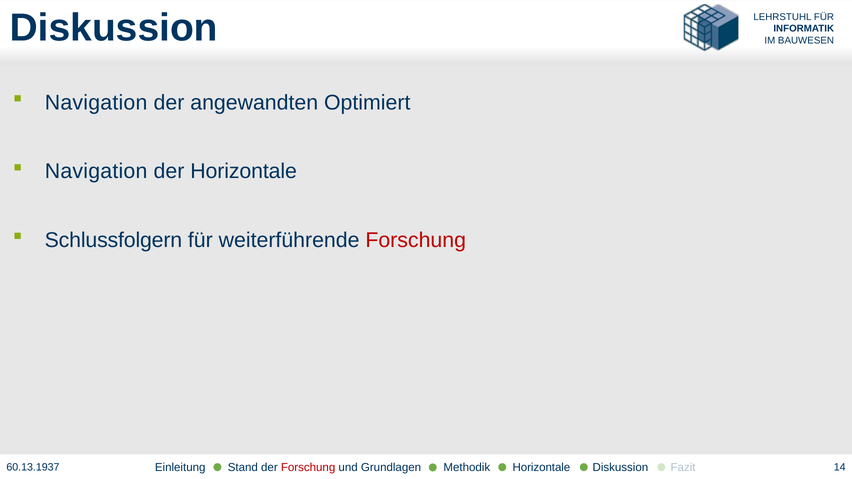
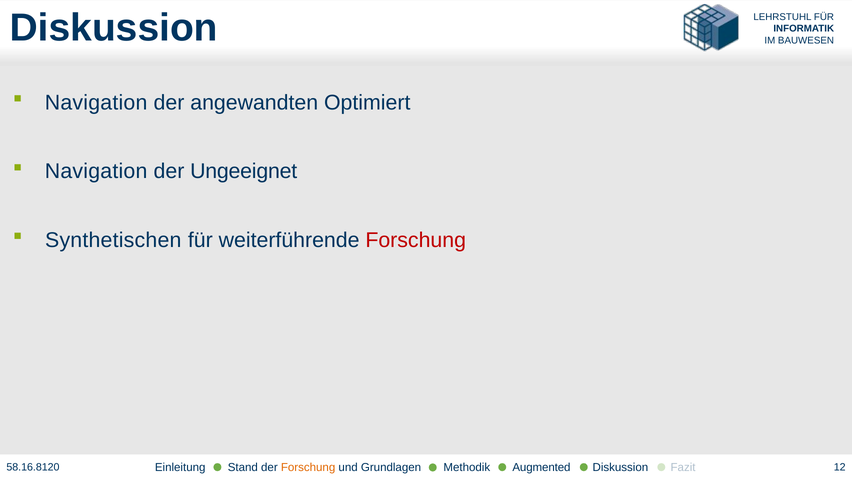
der Horizontale: Horizontale -> Ungeeignet (244, 172)
Schlussfolgern: Schlussfolgern -> Synthetischen (113, 240)
Forschung colour: red -> orange (308, 468)
Methodik Horizontale: Horizontale -> Augmented (541, 468)
14: 14 -> 12 (840, 468)
60.13.1937: 60.13.1937 -> 58.16.8120 (33, 468)
